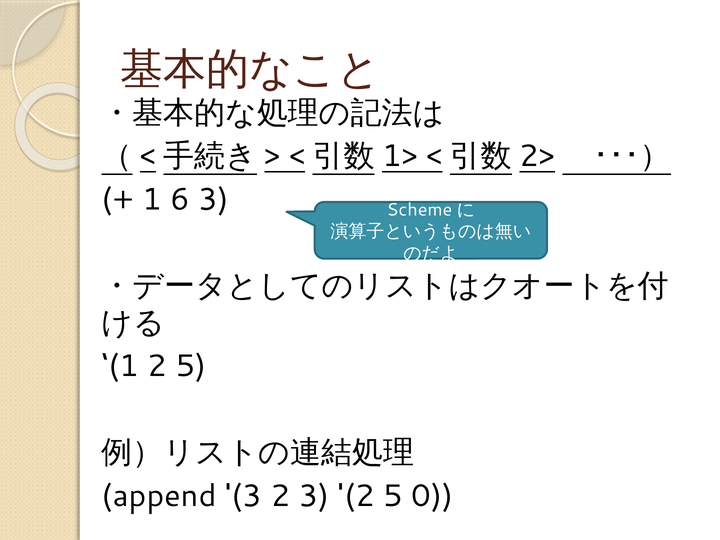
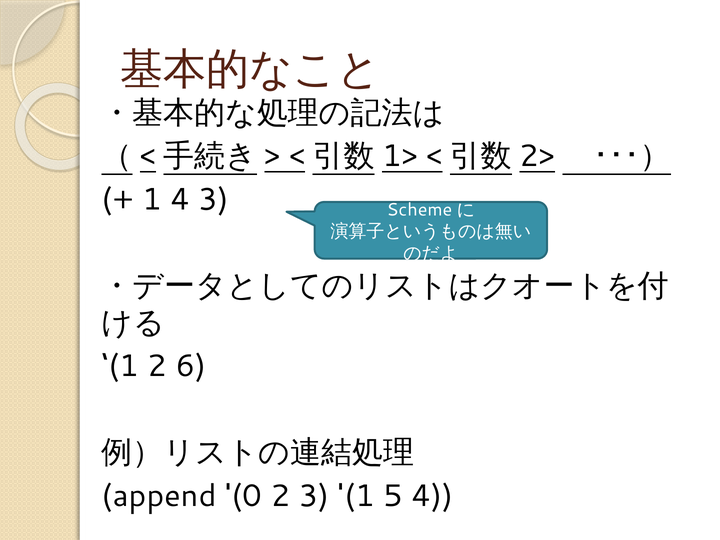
1 6: 6 -> 4 (180, 199)
1 2 5: 5 -> 6 (191, 366)
append 3: 3 -> 0 (244, 496)
2 3 2: 2 -> 1 (356, 496)
5 0: 0 -> 4 (433, 496)
